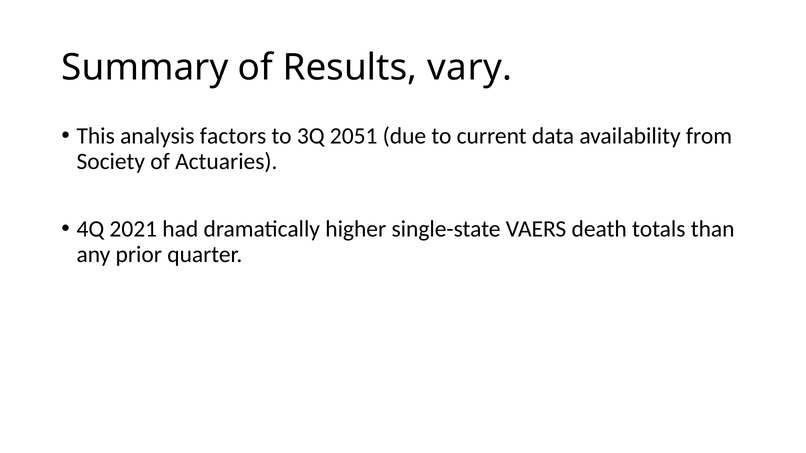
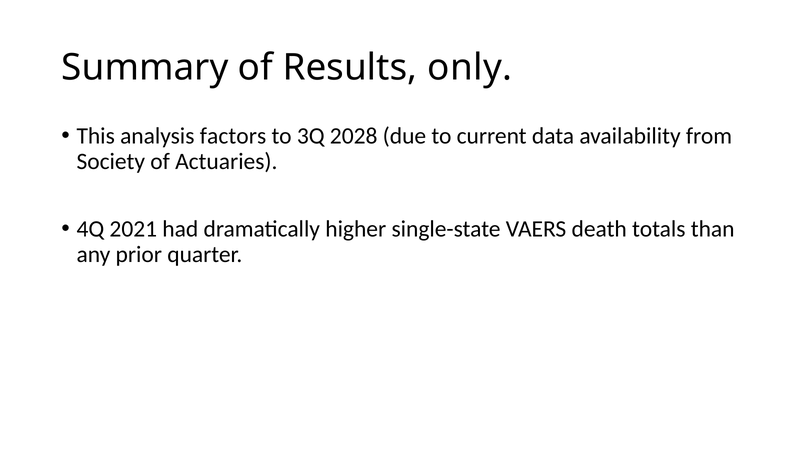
vary: vary -> only (470, 68)
2051: 2051 -> 2028 (354, 136)
